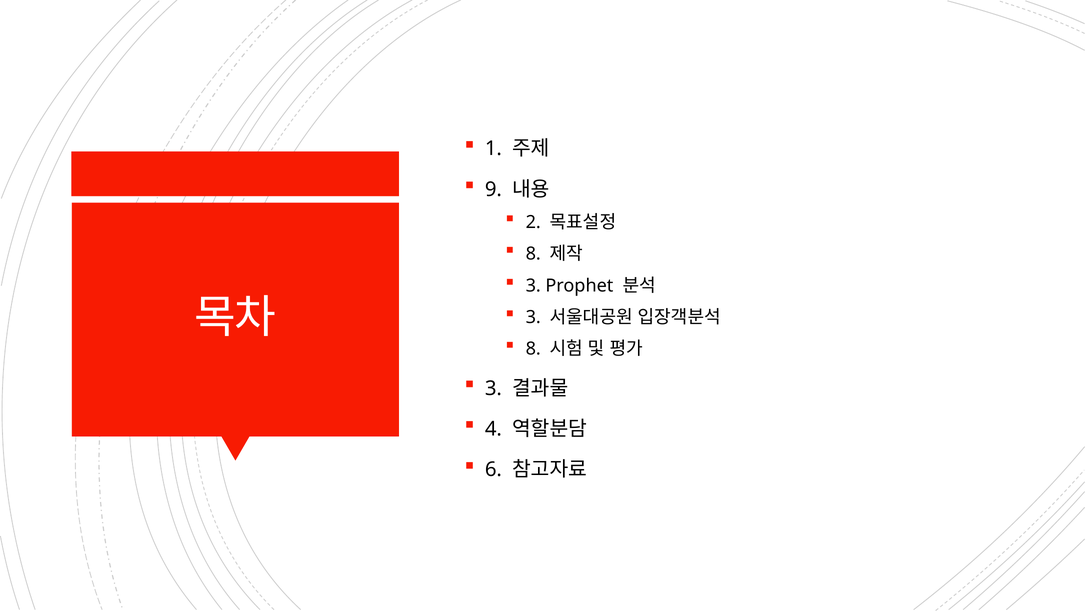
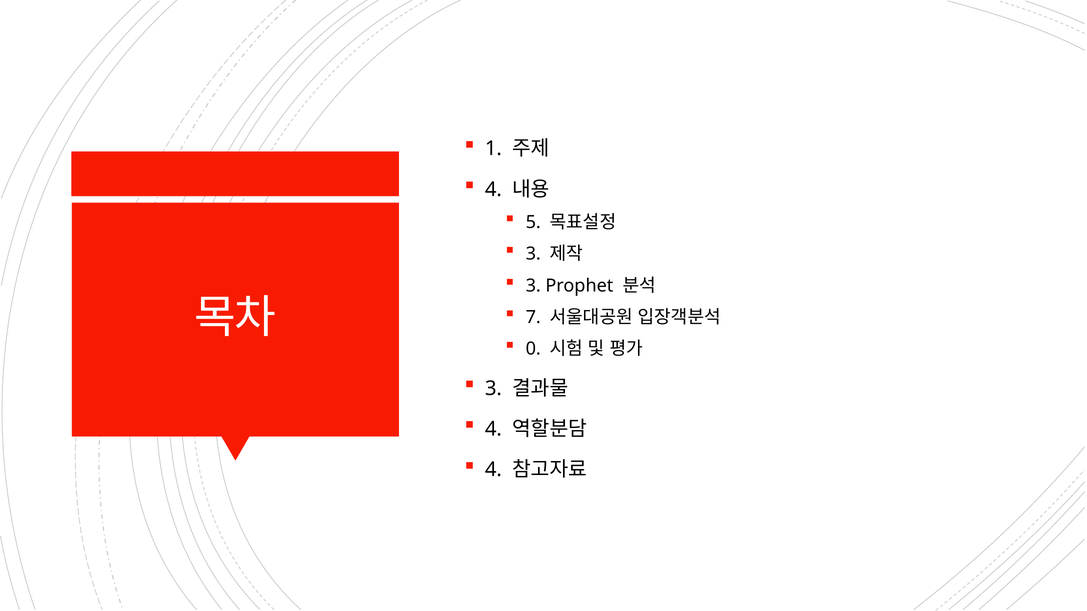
9: 9 -> 4 (493, 189)
2: 2 -> 5 (533, 222)
8: 8 -> 3 (533, 254)
3: 3 -> 7 (533, 318)
8: 8 -> 0 (533, 349)
6: 6 -> 4 (493, 470)
